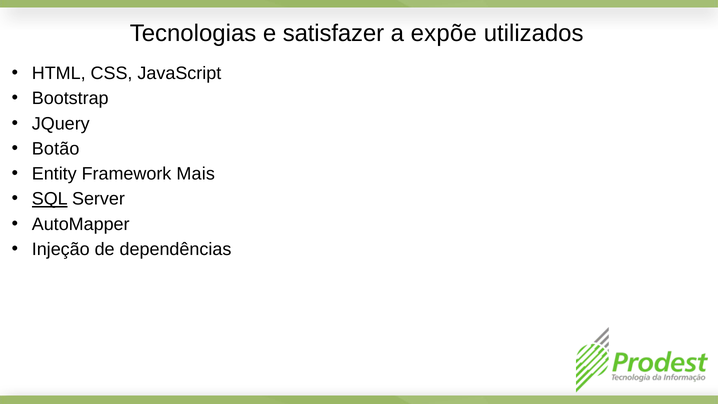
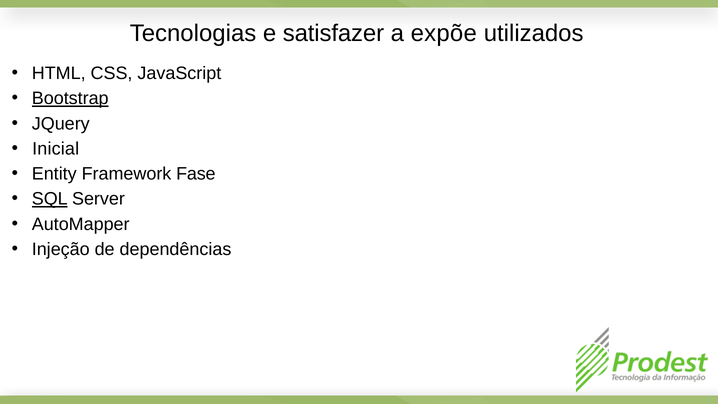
Bootstrap underline: none -> present (70, 98)
Botão: Botão -> Inicial (56, 149)
Mais: Mais -> Fase (196, 174)
